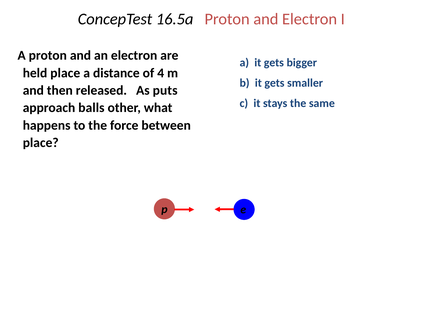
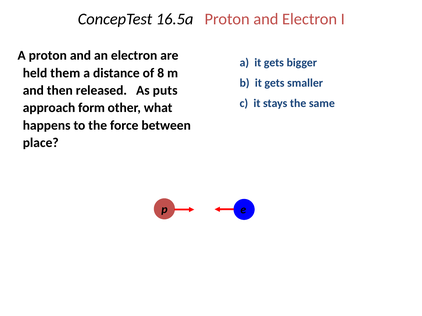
held place: place -> them (65, 73)
4: 4 -> 8 (161, 73)
balls: balls -> form (92, 108)
